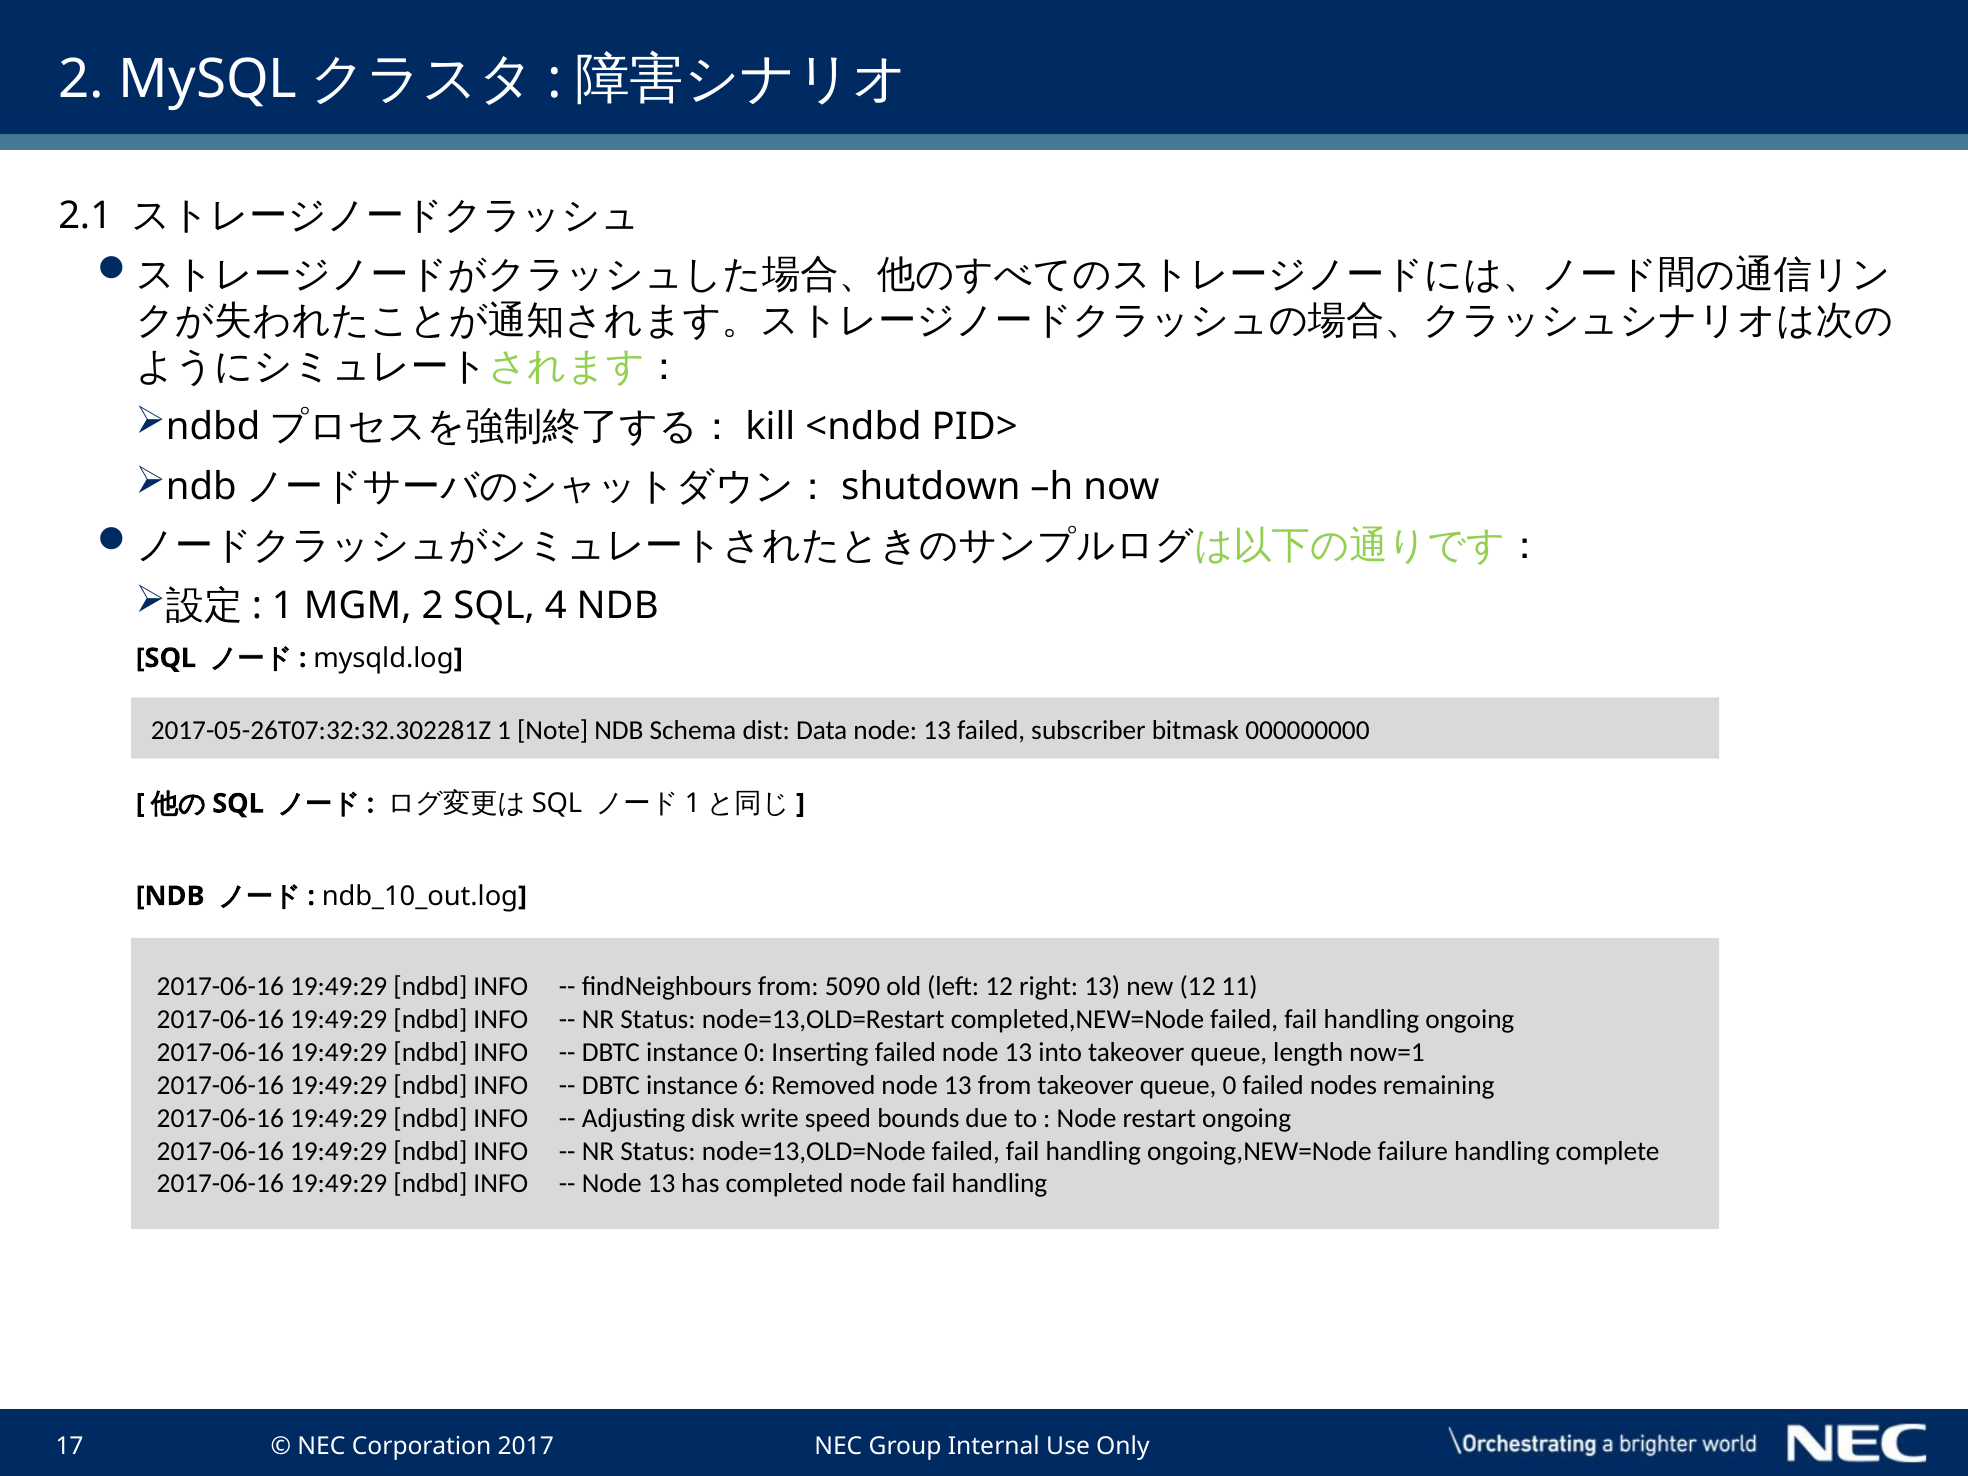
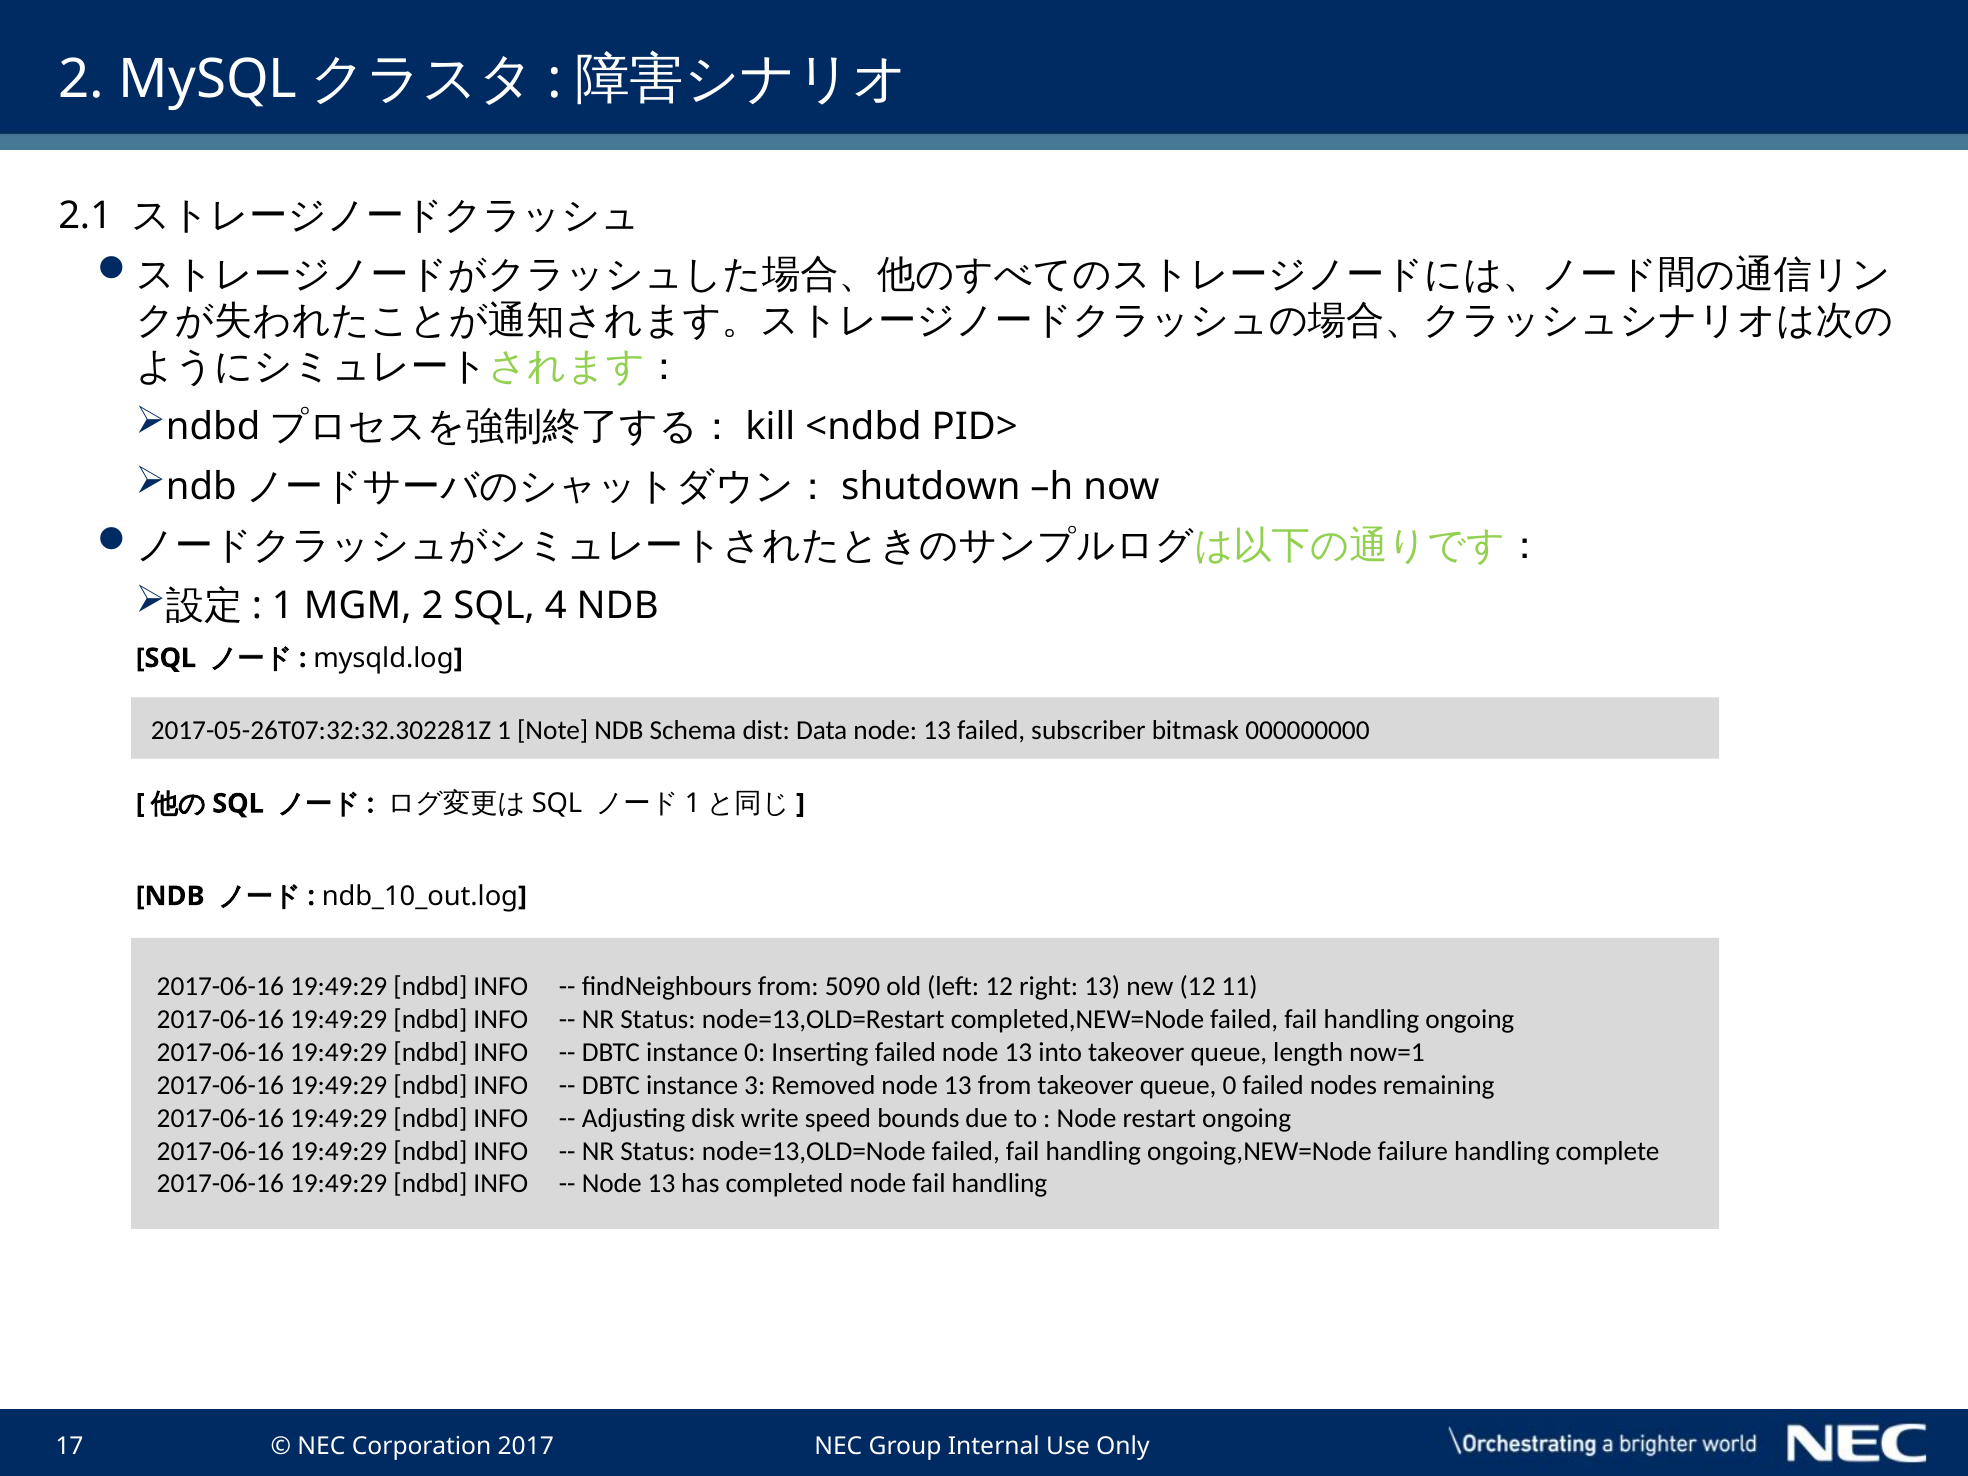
6: 6 -> 3 (755, 1085)
